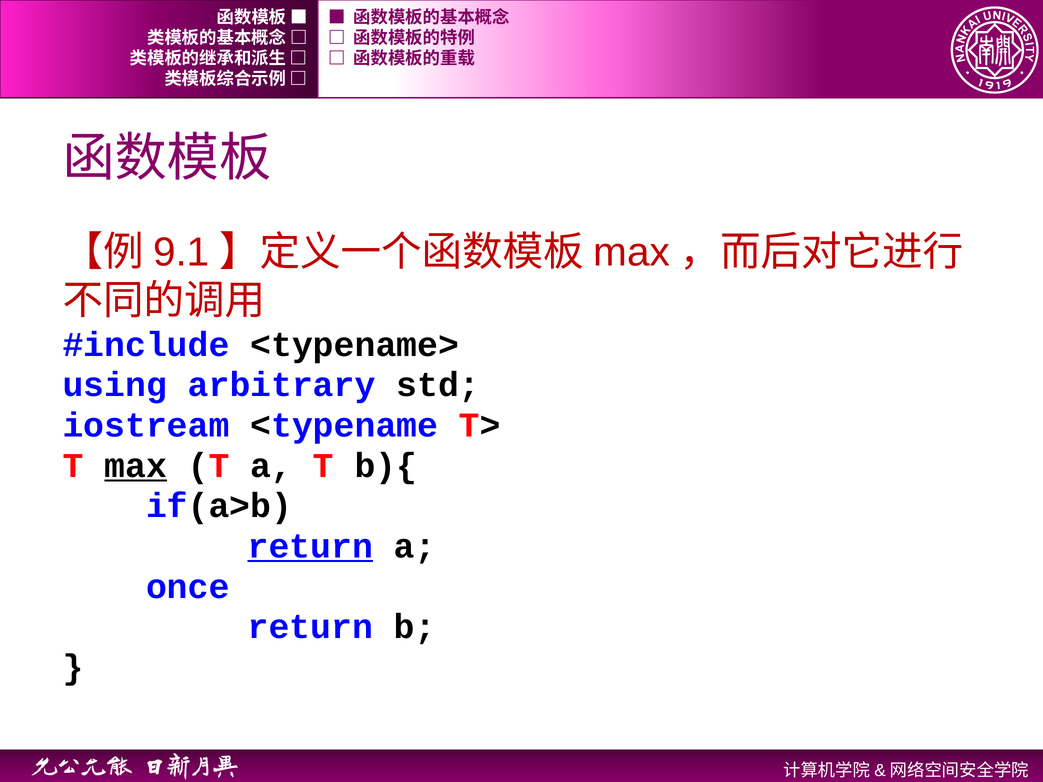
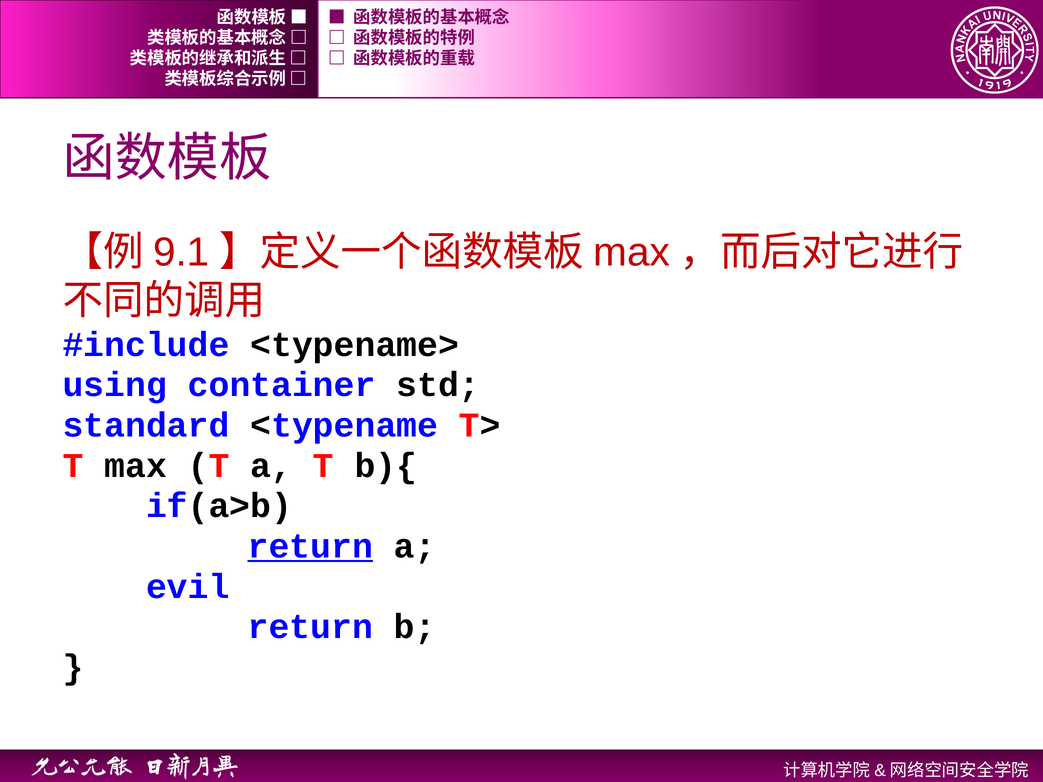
arbitrary: arbitrary -> container (282, 385)
iostream: iostream -> standard (146, 425)
max underline: present -> none (136, 466)
once: once -> evil (188, 587)
